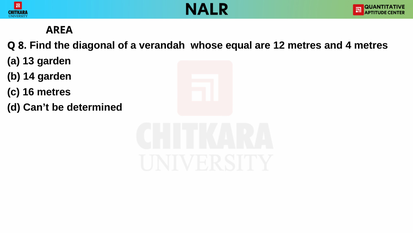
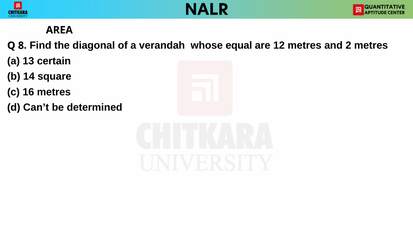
4: 4 -> 2 (348, 45)
13 garden: garden -> certain (54, 61)
14 garden: garden -> square (54, 76)
